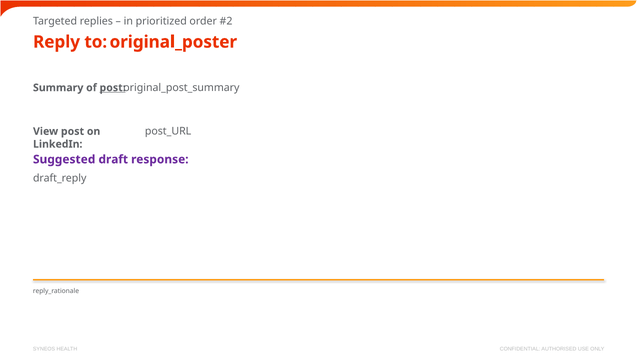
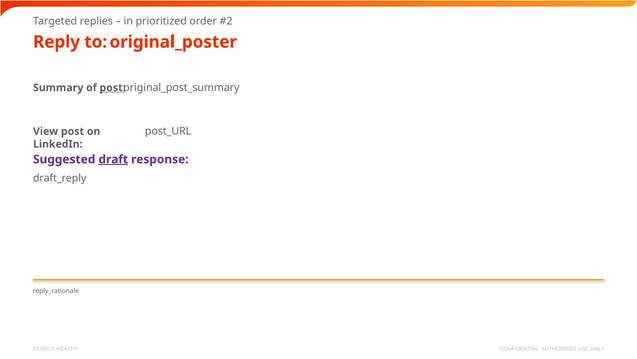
draft underline: none -> present (113, 159)
